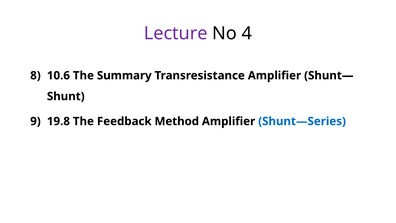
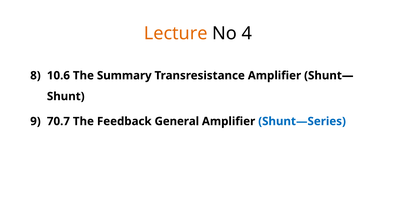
Lecture colour: purple -> orange (176, 33)
19.8: 19.8 -> 70.7 (58, 121)
Method: Method -> General (177, 121)
